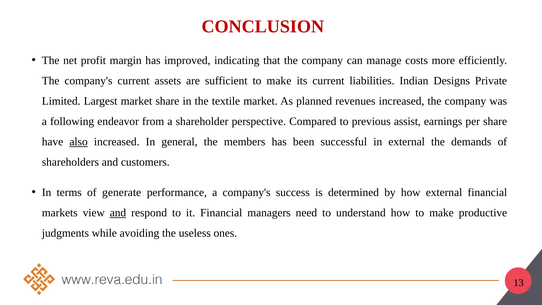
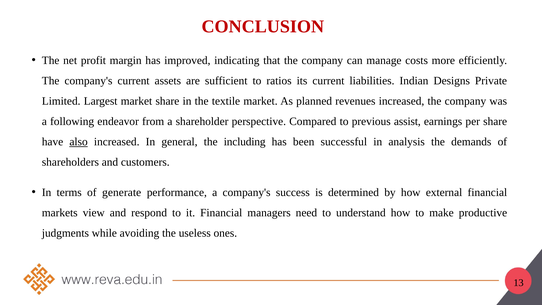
sufficient to make: make -> ratios (279, 81)
members: members -> including (245, 142)
in external: external -> analysis (407, 142)
and underline: present -> none (118, 213)
